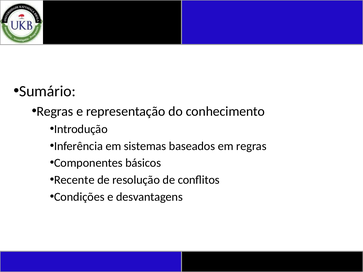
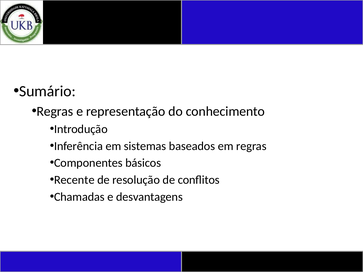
Condições: Condições -> Chamadas (79, 197)
